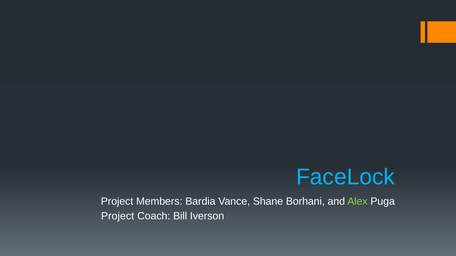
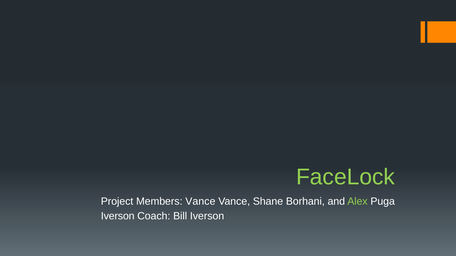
FaceLock colour: light blue -> light green (345, 177)
Members Bardia: Bardia -> Vance (200, 202)
Project: Project -> Iverson (118, 217)
